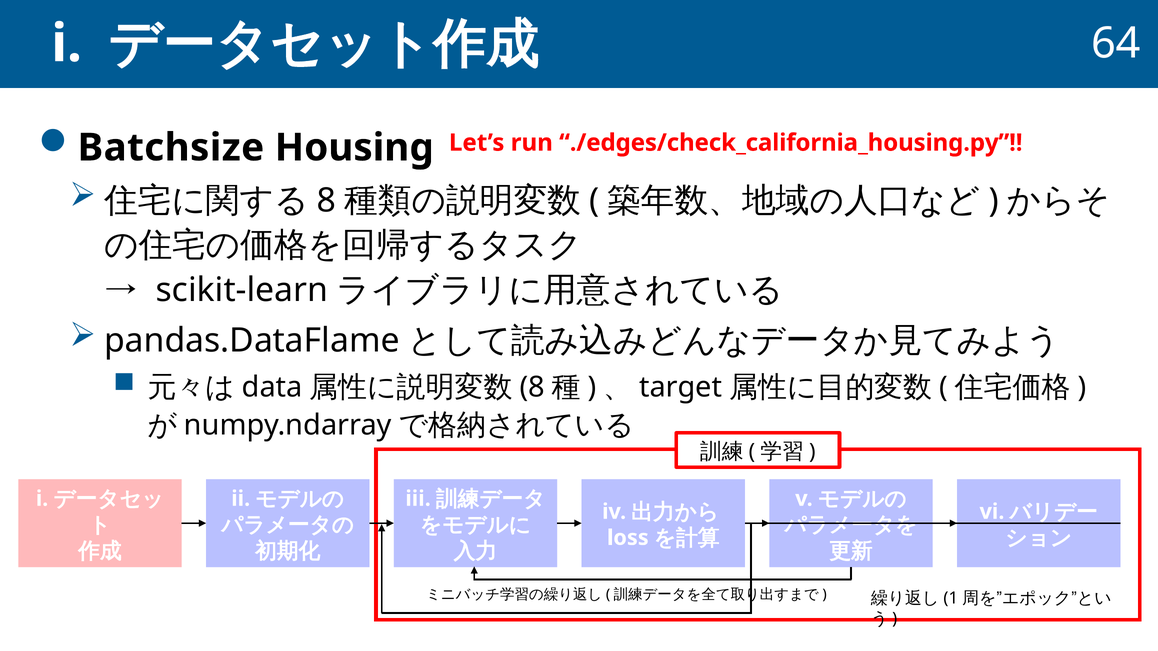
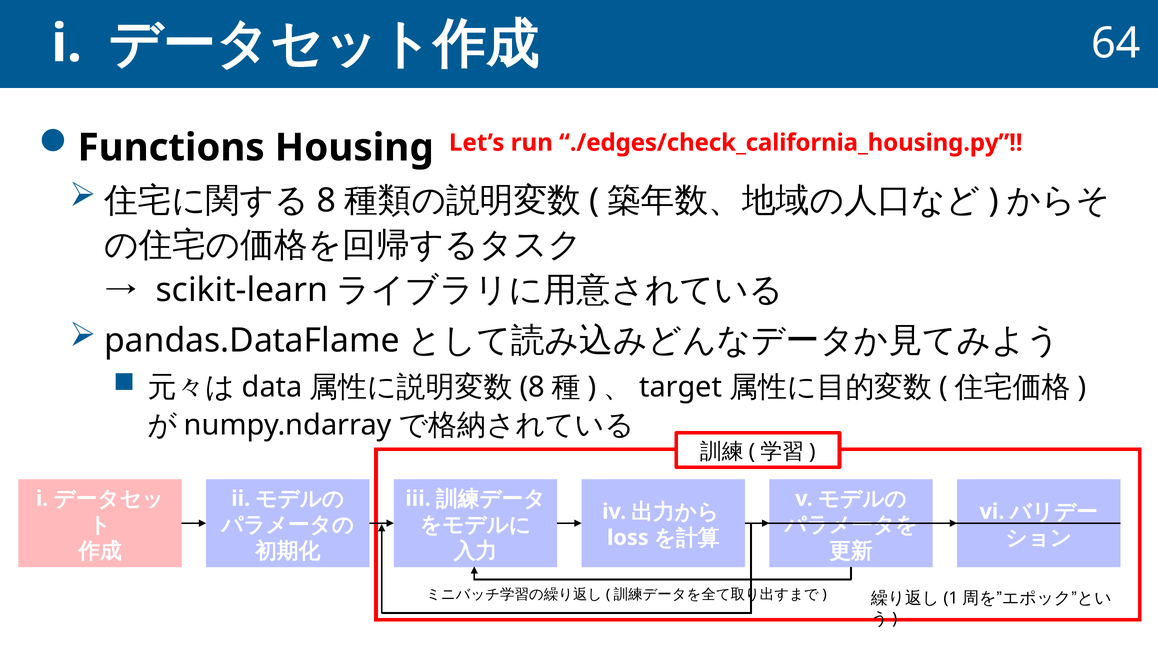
Batchsize: Batchsize -> Functions (171, 148)
